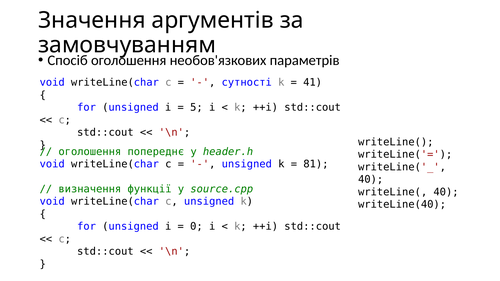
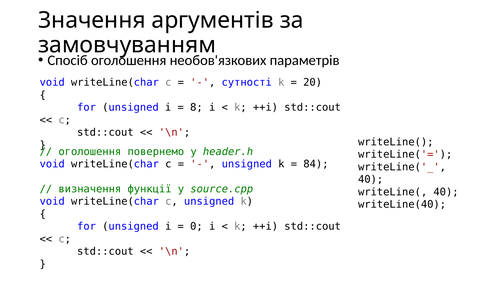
41: 41 -> 20 (313, 83)
5: 5 -> 8 (196, 108)
попереднє: попереднє -> повернемо (156, 152)
81: 81 -> 84 (316, 164)
